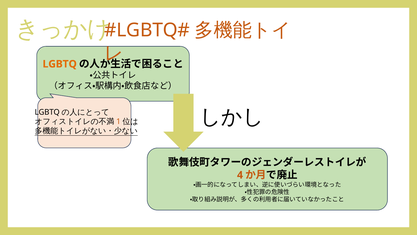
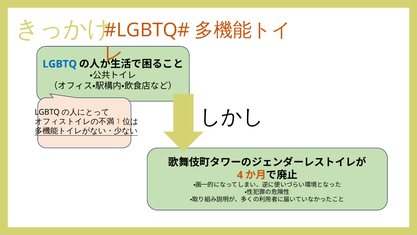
LGBTQ colour: orange -> blue (60, 64)
